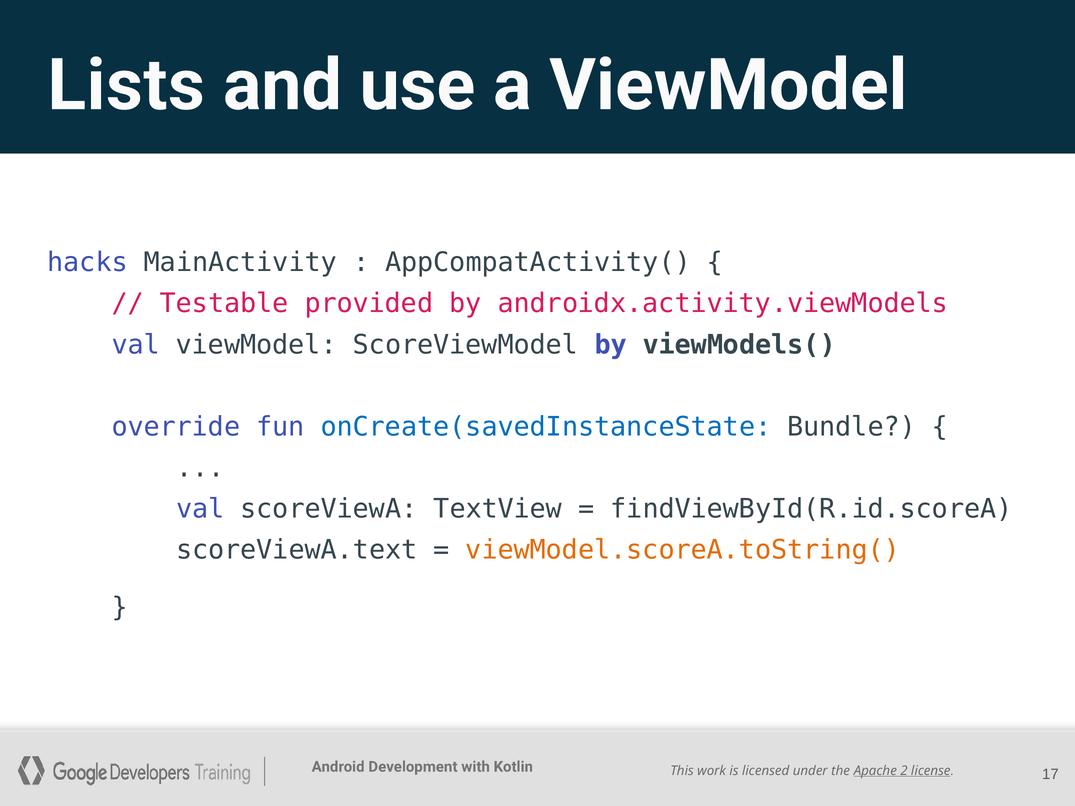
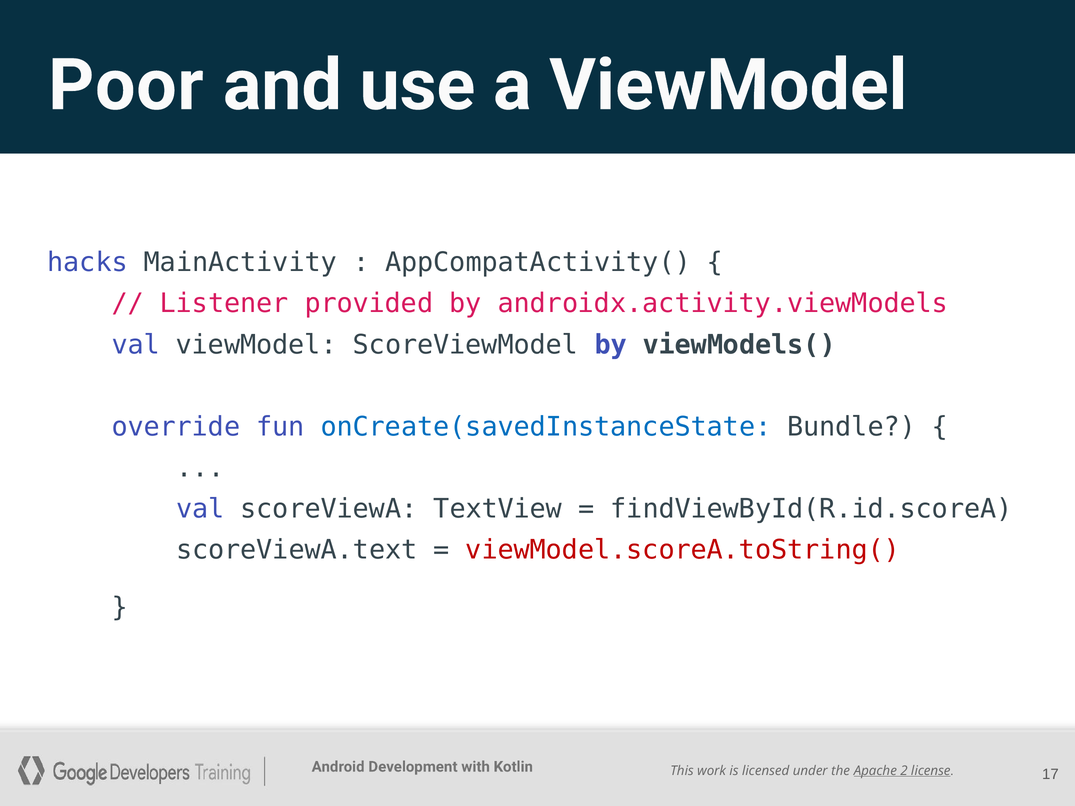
Lists: Lists -> Poor (126, 86)
Testable: Testable -> Listener (224, 304)
viewModel.scoreA.toString( colour: orange -> red (683, 550)
